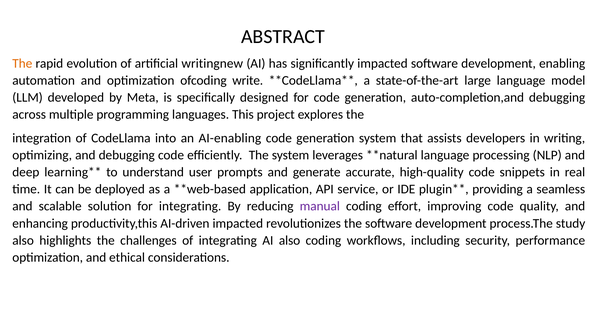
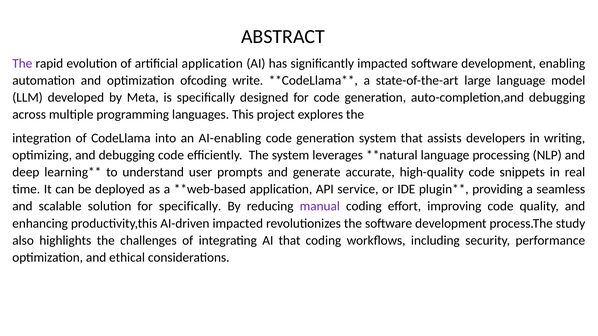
The colour: orange -> purple (22, 64)
artificial writingnew: writingnew -> application (212, 64)
for integrating: integrating -> specifically (190, 207)
AI also: also -> that (290, 241)
